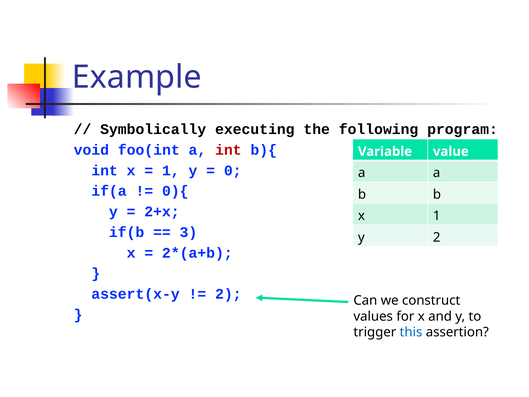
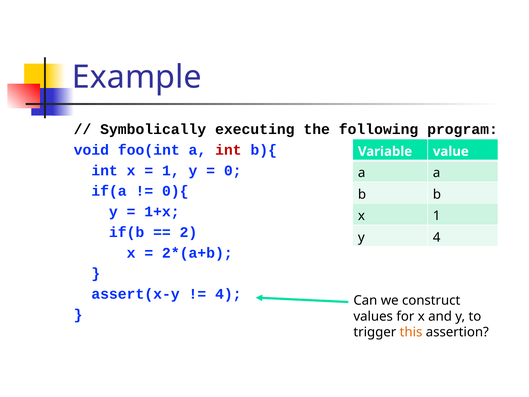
2+x: 2+x -> 1+x (162, 212)
3: 3 -> 2 (188, 232)
y 2: 2 -> 4 (437, 237)
2: 2 -> 4 (228, 294)
this colour: blue -> orange (411, 332)
